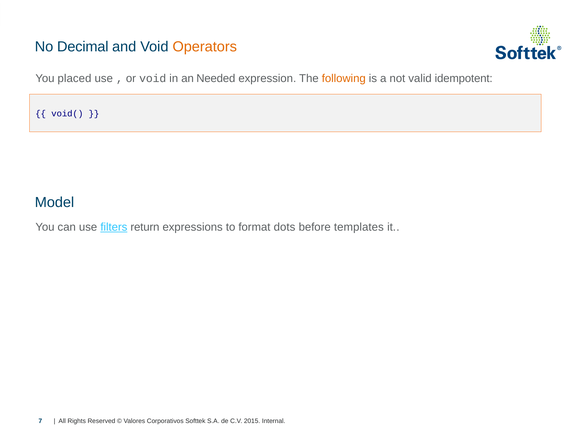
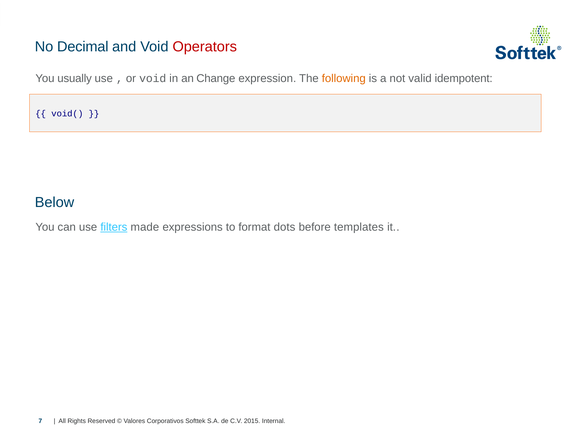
Operators colour: orange -> red (205, 47)
placed: placed -> usually (75, 78)
Needed: Needed -> Change (216, 78)
Model: Model -> Below (55, 202)
return: return -> made (145, 227)
